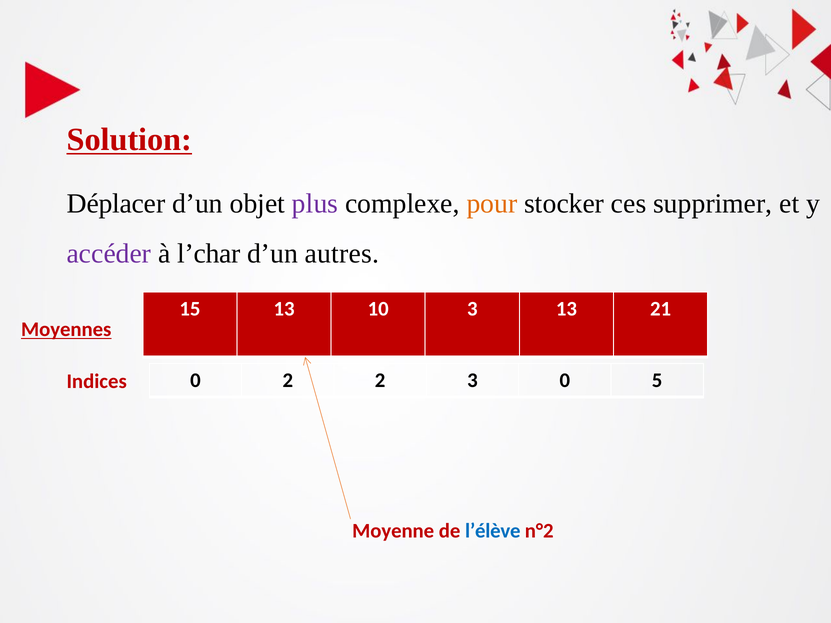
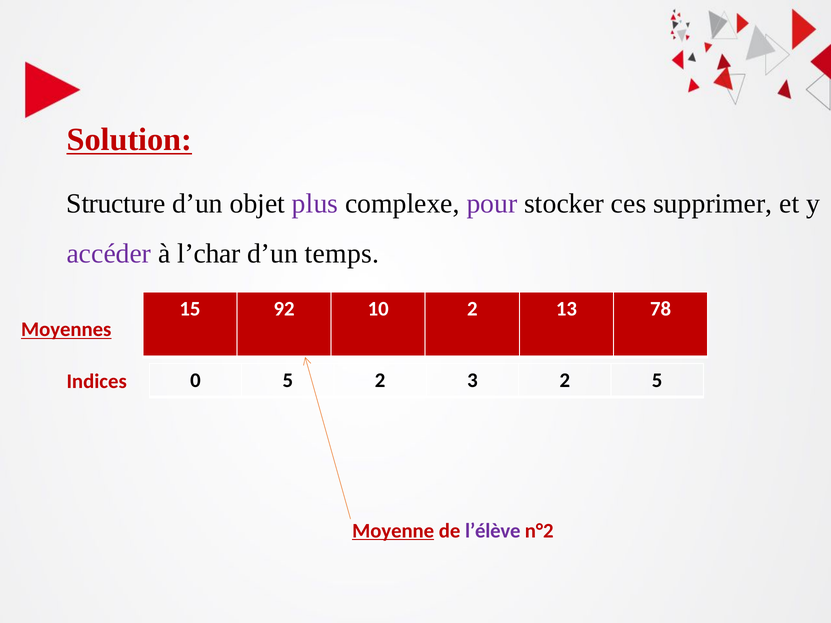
Déplacer: Déplacer -> Structure (116, 204)
pour colour: orange -> purple (492, 204)
autres: autres -> temps (342, 254)
15 13: 13 -> 92 (284, 309)
10 3: 3 -> 2 (472, 309)
21: 21 -> 78 (661, 309)
0 2: 2 -> 5 (288, 381)
3 0: 0 -> 2 (565, 381)
Moyenne underline: none -> present (393, 531)
l’élève colour: blue -> purple (493, 531)
